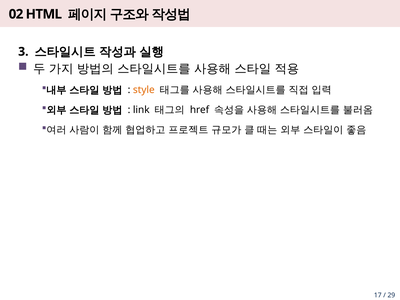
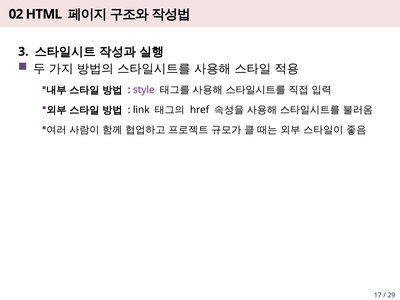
style colour: orange -> purple (144, 90)
